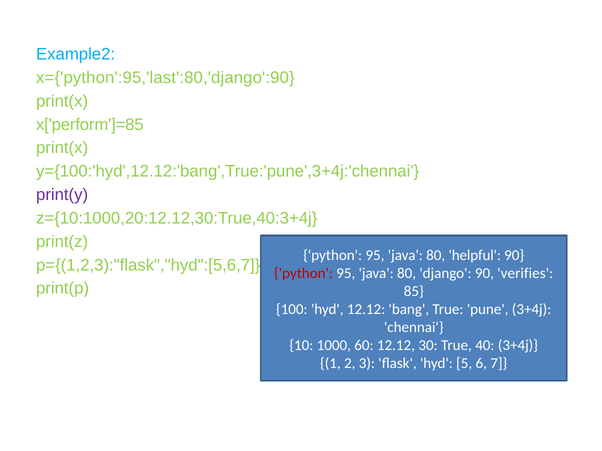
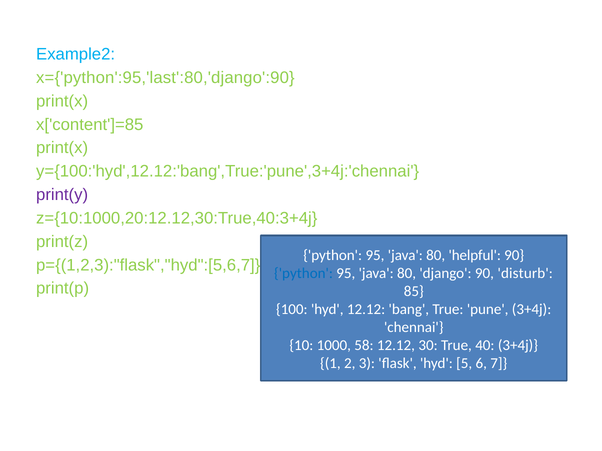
x['perform']=85: x['perform']=85 -> x['content']=85 (90, 125)
python colour: red -> blue (303, 273)
verifies: verifies -> disturb (525, 273)
60: 60 -> 58 (364, 346)
